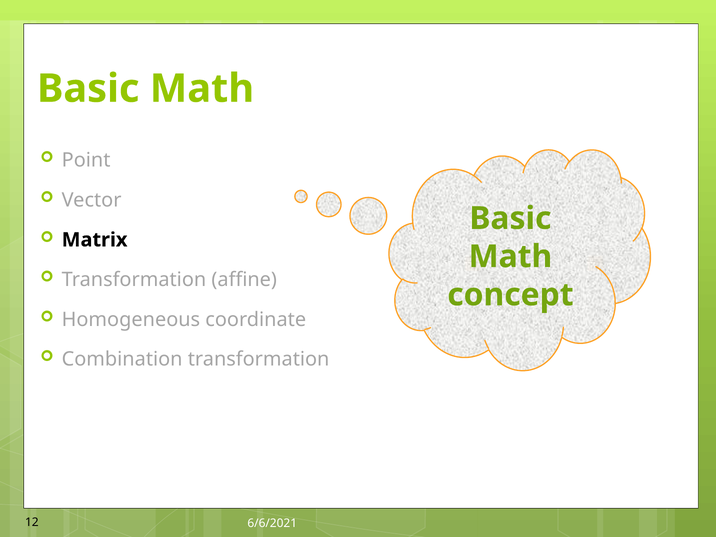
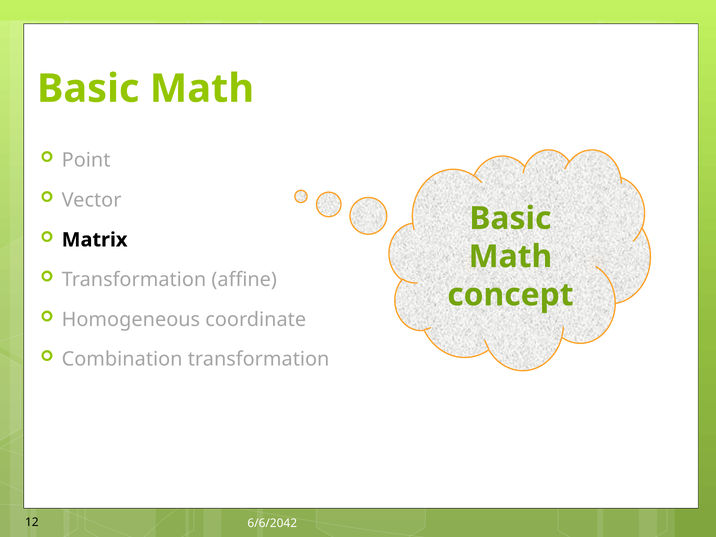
6/6/2021: 6/6/2021 -> 6/6/2042 (272, 524)
